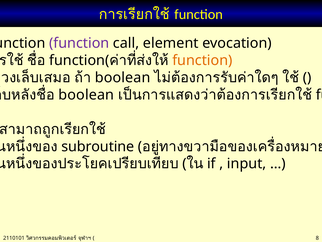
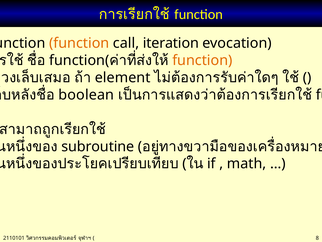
function colour: purple -> orange (79, 43)
element: element -> iteration (171, 43)
boolean: boolean -> element (123, 78)
input: input -> math (247, 163)
